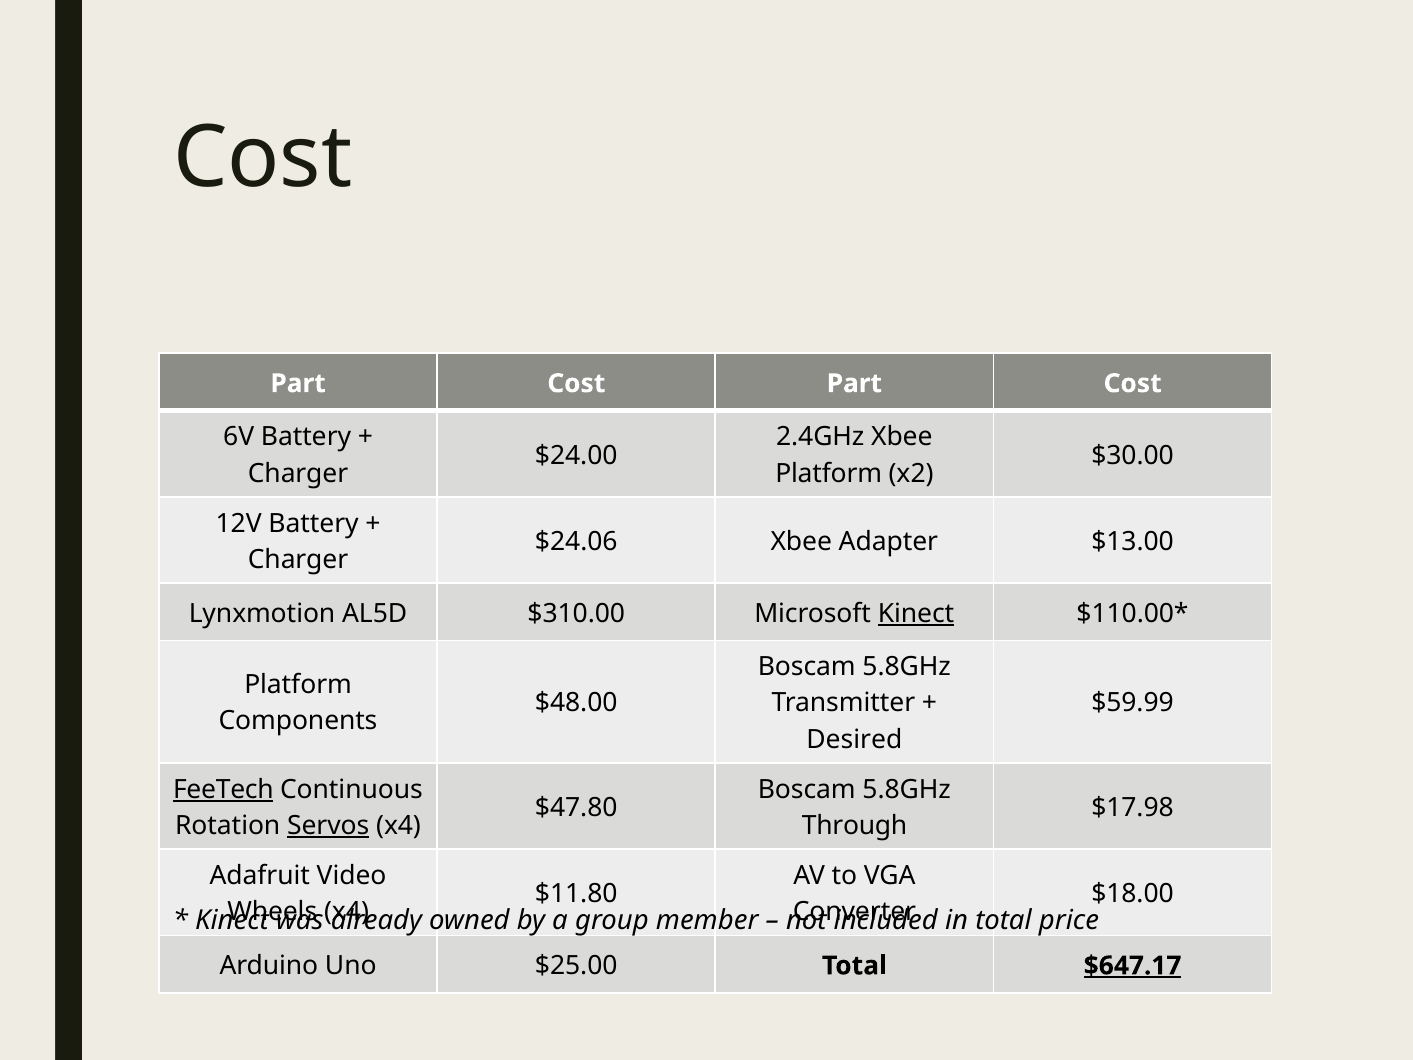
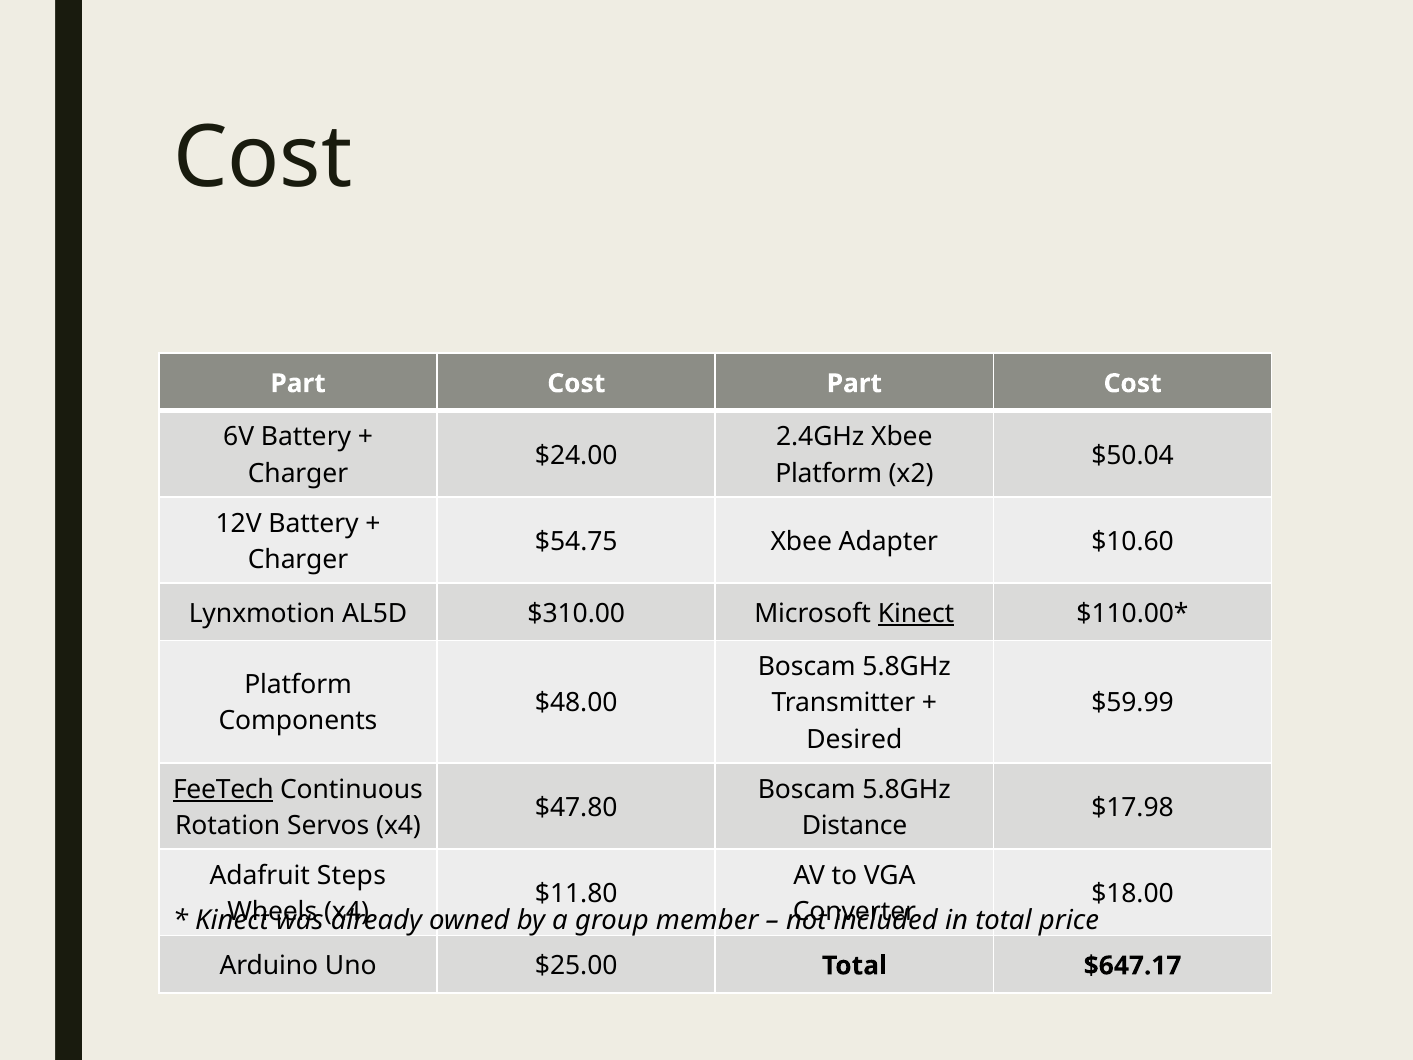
$30.00: $30.00 -> $50.04 (1133, 455)
$24.06: $24.06 -> $54.75 (576, 541)
$13.00: $13.00 -> $10.60 (1133, 541)
Servos underline: present -> none (328, 825)
Through: Through -> Distance (855, 825)
Video: Video -> Steps (351, 876)
$647.17 underline: present -> none (1133, 965)
